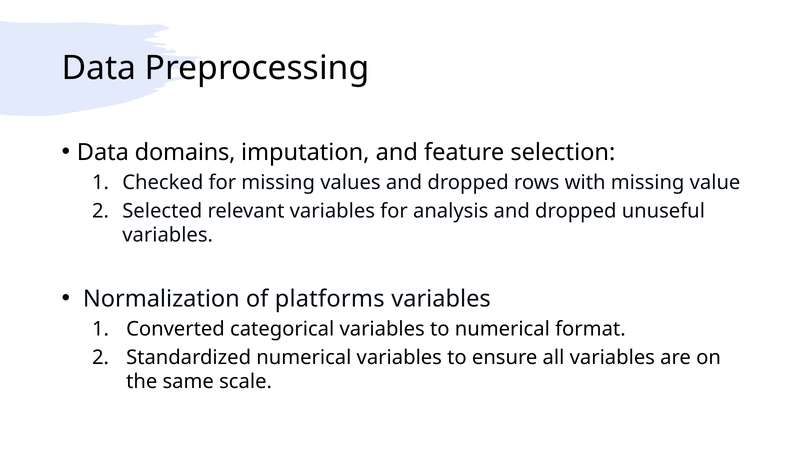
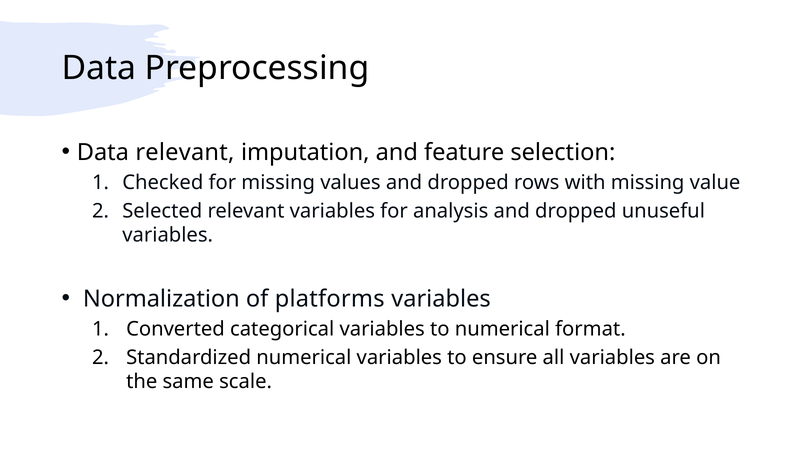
Data domains: domains -> relevant (185, 152)
